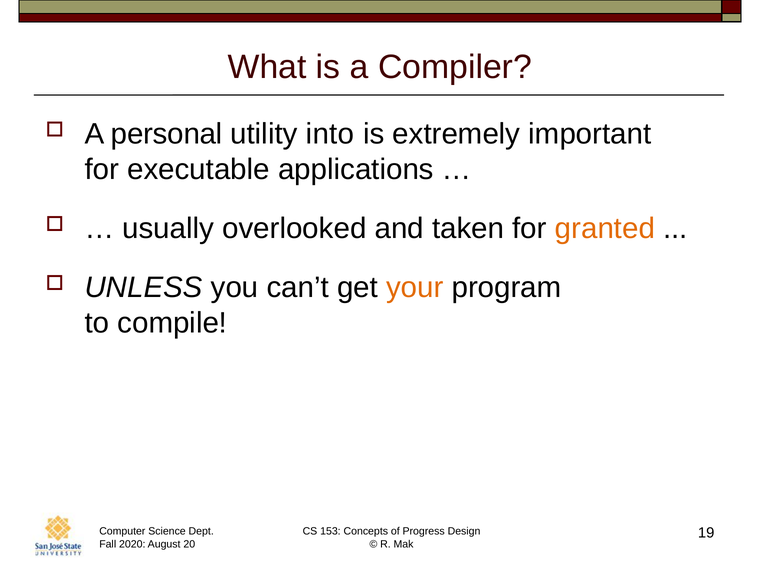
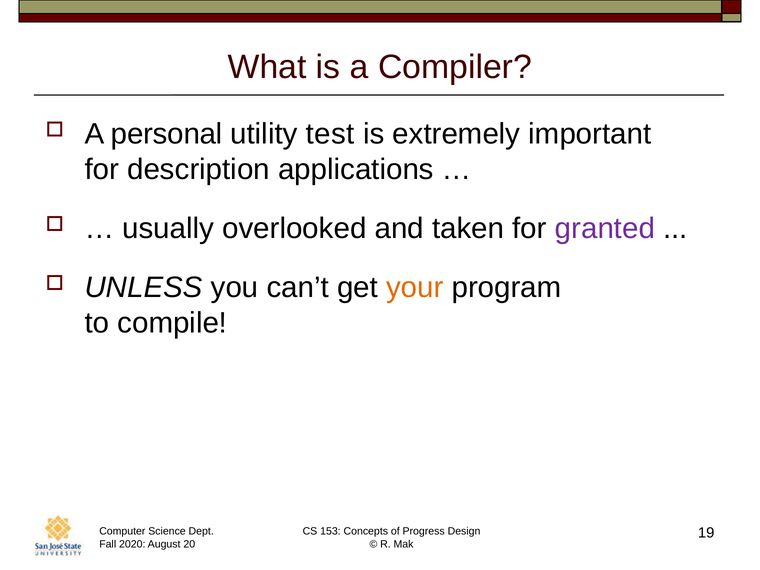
into: into -> test (330, 134)
executable: executable -> description (199, 169)
granted colour: orange -> purple (605, 228)
